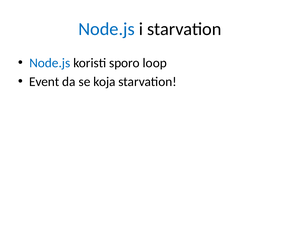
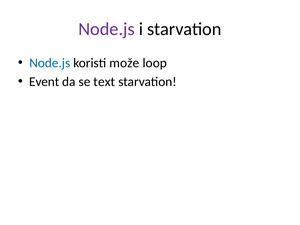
Node.js colour: blue -> purple (106, 29)
sporo: sporo -> može (124, 63)
koja: koja -> text (104, 82)
